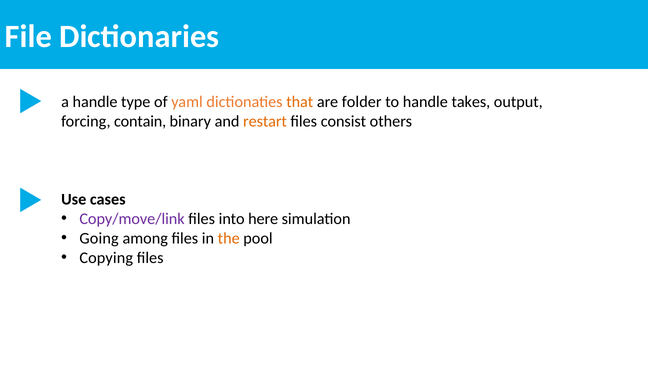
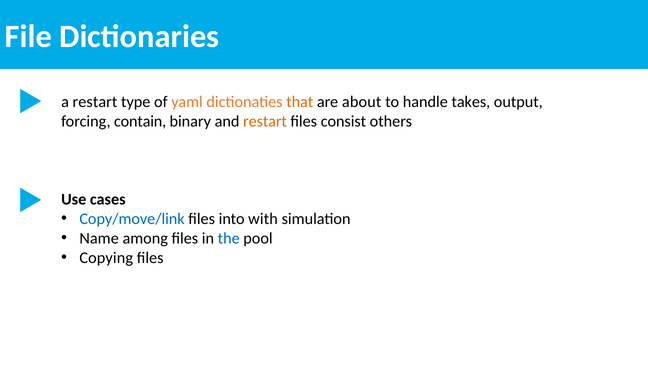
a handle: handle -> restart (95, 102)
folder: folder -> about (362, 102)
Copy/move/link colour: purple -> blue (132, 218)
here: here -> with (263, 218)
Going: Going -> Name (99, 238)
the colour: orange -> blue (229, 238)
